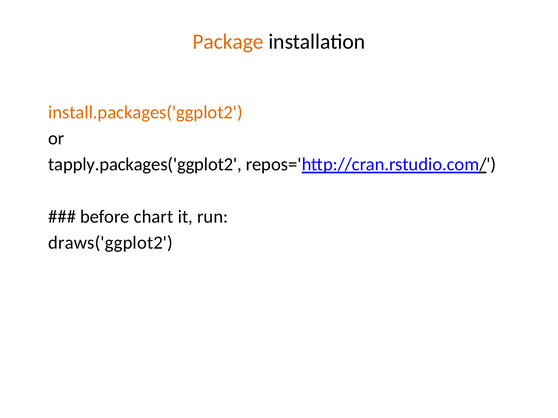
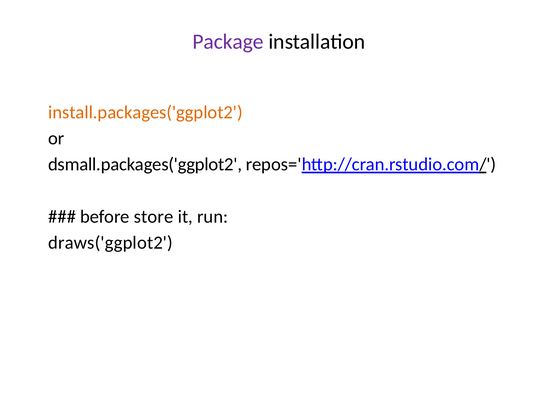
Package colour: orange -> purple (228, 42)
tapply.packages('ggplot2: tapply.packages('ggplot2 -> dsmall.packages('ggplot2 (145, 165)
chart: chart -> store (154, 217)
